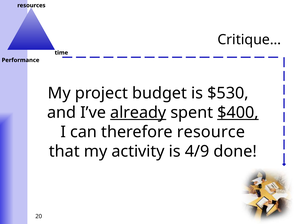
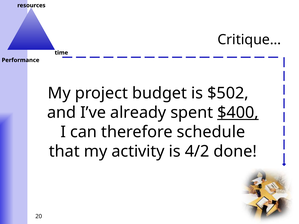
$530: $530 -> $502 (228, 93)
already underline: present -> none (138, 113)
resource: resource -> schedule (211, 132)
4/9: 4/9 -> 4/2 (197, 152)
